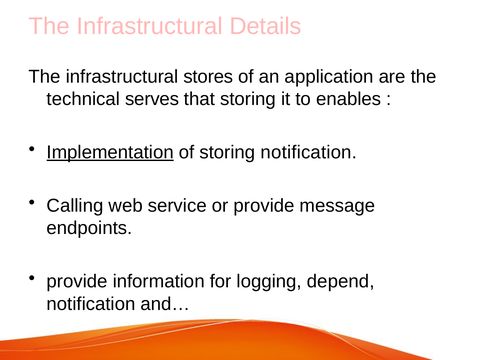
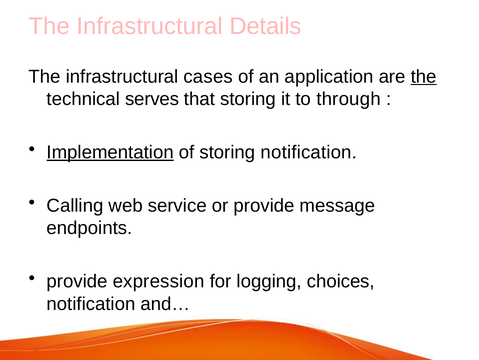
stores: stores -> cases (208, 76)
the underline: none -> present (424, 76)
enables: enables -> through (349, 99)
information: information -> expression (159, 281)
depend: depend -> choices (341, 281)
